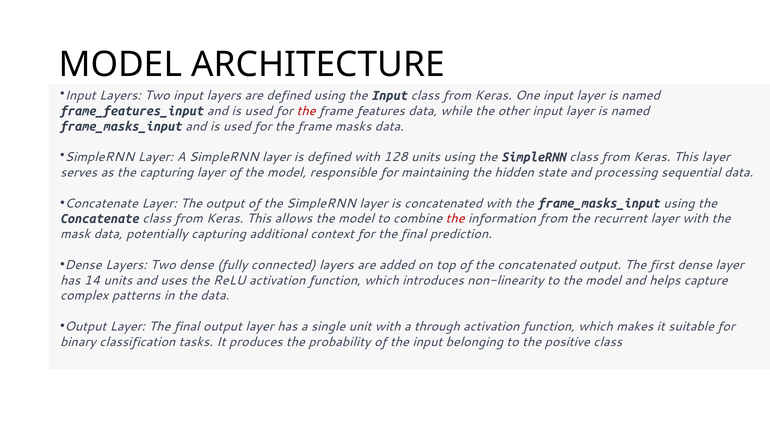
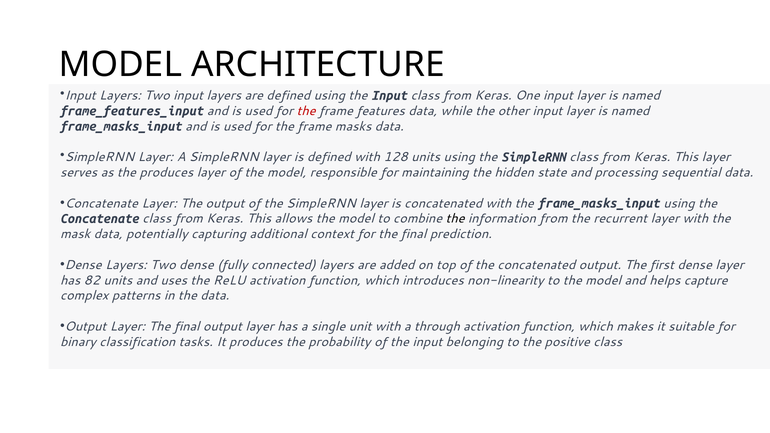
the capturing: capturing -> produces (166, 173)
the colour: red -> black (455, 219)
14: 14 -> 82 (92, 280)
